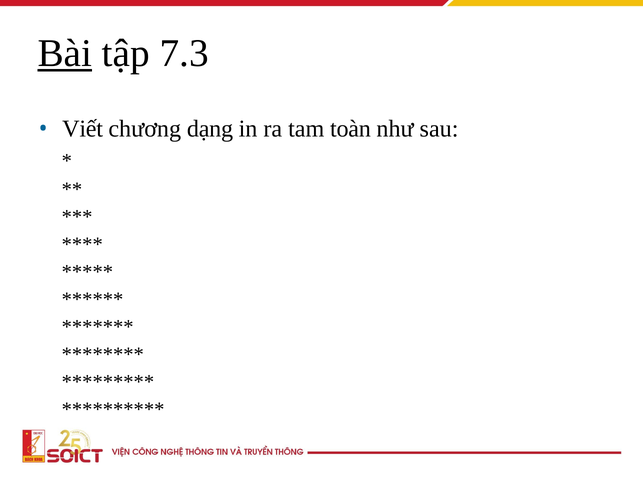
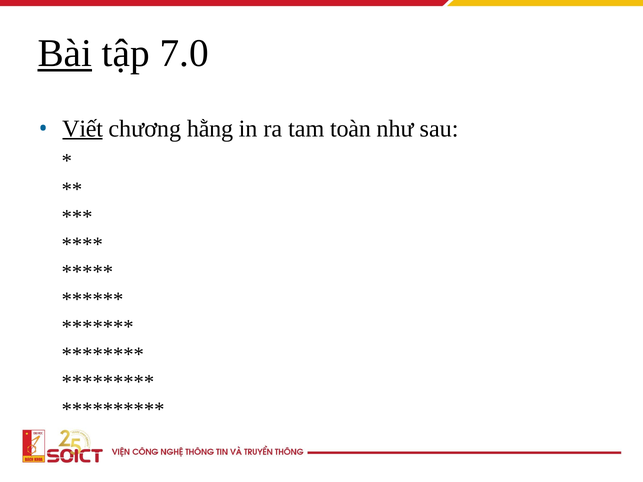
7.3: 7.3 -> 7.0 (184, 53)
Viết underline: none -> present (83, 129)
dạng: dạng -> hằng (210, 129)
